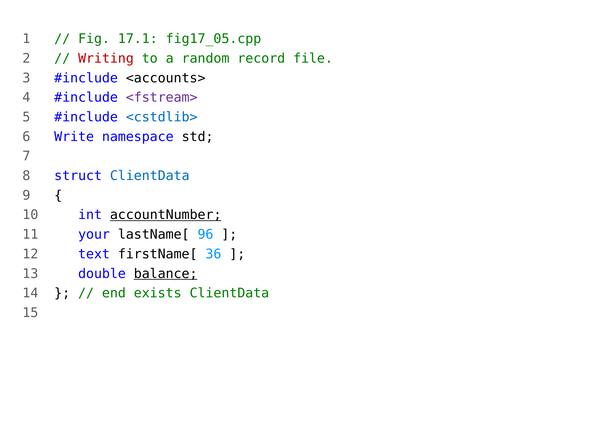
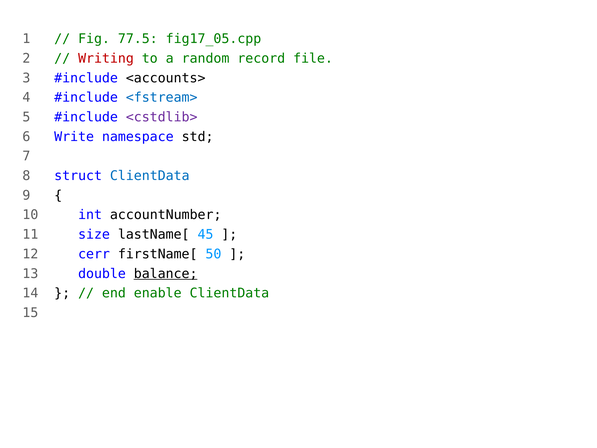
17.1: 17.1 -> 77.5 (138, 39)
<fstream> colour: purple -> blue (162, 97)
<cstdlib> colour: blue -> purple (162, 117)
accountNumber underline: present -> none (166, 215)
your: your -> size (94, 234)
96: 96 -> 45 (205, 234)
text: text -> cerr (94, 254)
36: 36 -> 50 (213, 254)
exists: exists -> enable (158, 293)
